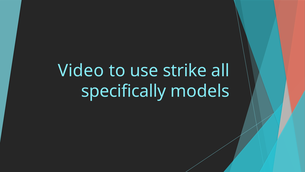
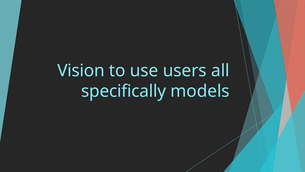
Video: Video -> Vision (81, 71)
strike: strike -> users (185, 71)
